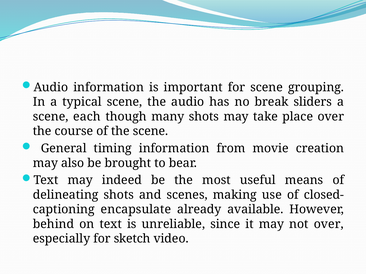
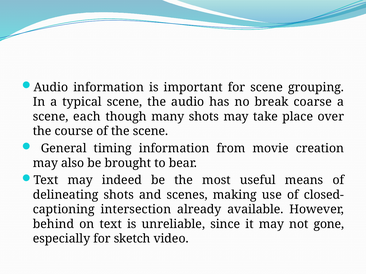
sliders: sliders -> coarse (313, 102)
encapsulate: encapsulate -> intersection (136, 210)
not over: over -> gone (329, 224)
